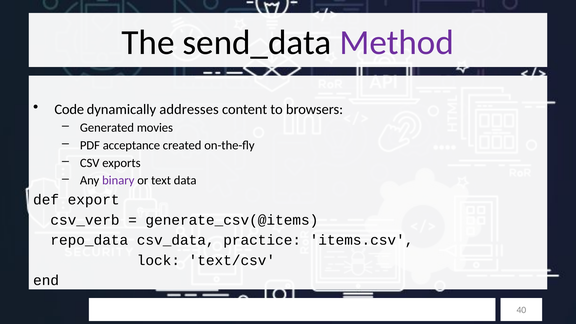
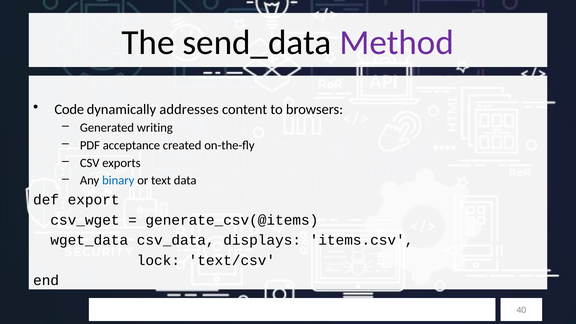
movies: movies -> writing (155, 128)
binary colour: purple -> blue (118, 180)
csv_verb: csv_verb -> csv_wget (85, 220)
repo_data: repo_data -> wget_data (89, 240)
practice: practice -> displays (262, 240)
